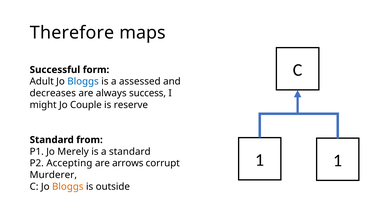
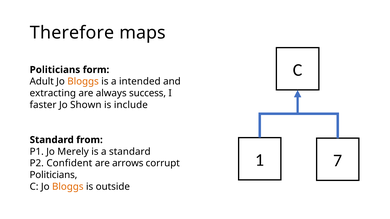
Successful: Successful -> Politicians (55, 70)
Bloggs colour: blue -> orange (83, 82)
assessed: assessed -> intended (140, 82)
decreases: decreases -> extracting (53, 93)
might: might -> faster (43, 105)
Couple: Couple -> Shown (86, 105)
reserve: reserve -> include (131, 105)
1 1: 1 -> 7 (338, 161)
Accepting: Accepting -> Confident (69, 164)
Murderer: Murderer -> Politicians (53, 175)
